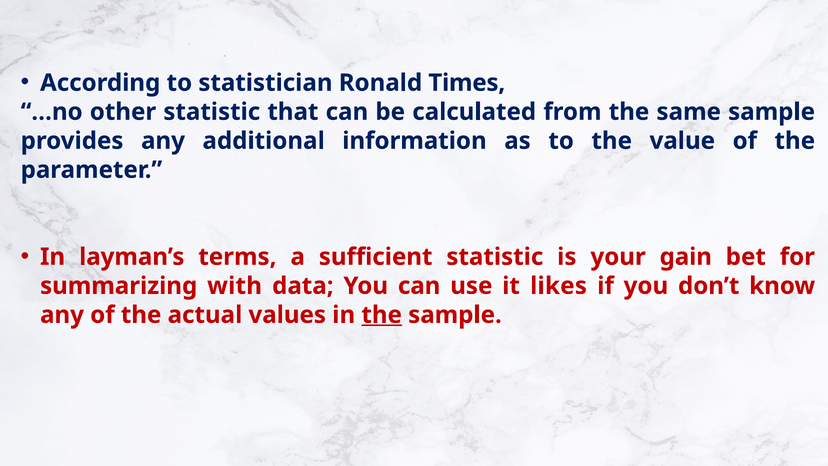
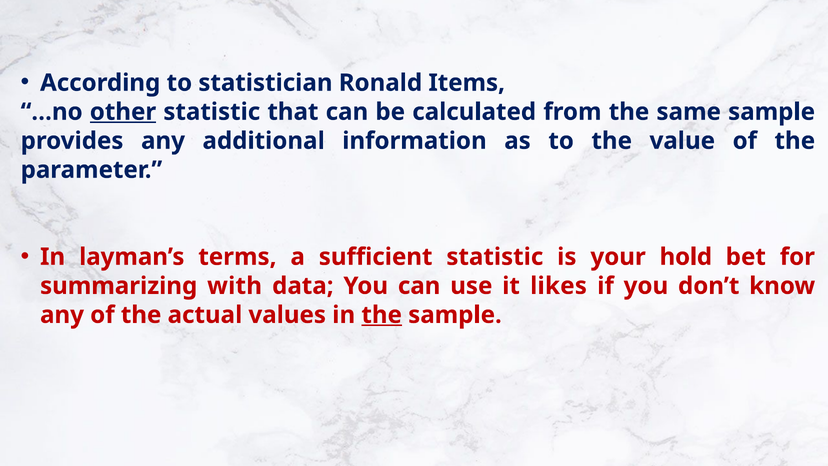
Times: Times -> Items (467, 83)
other underline: none -> present (123, 112)
gain: gain -> hold (686, 257)
